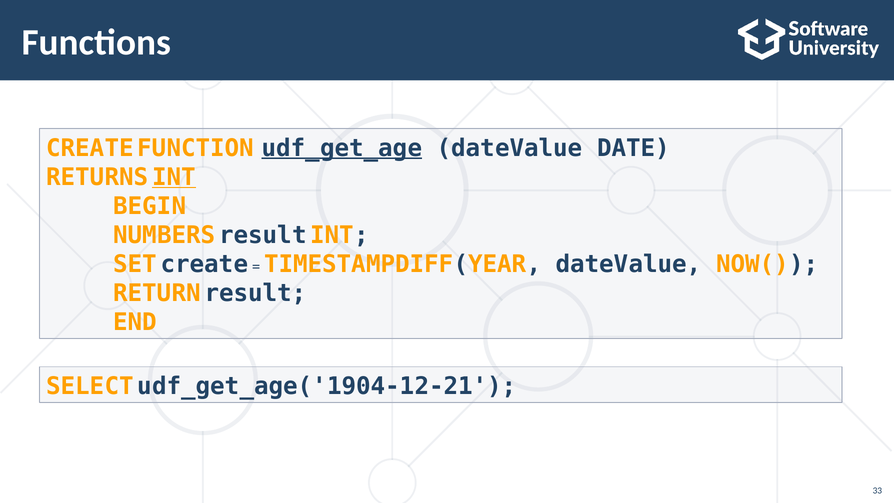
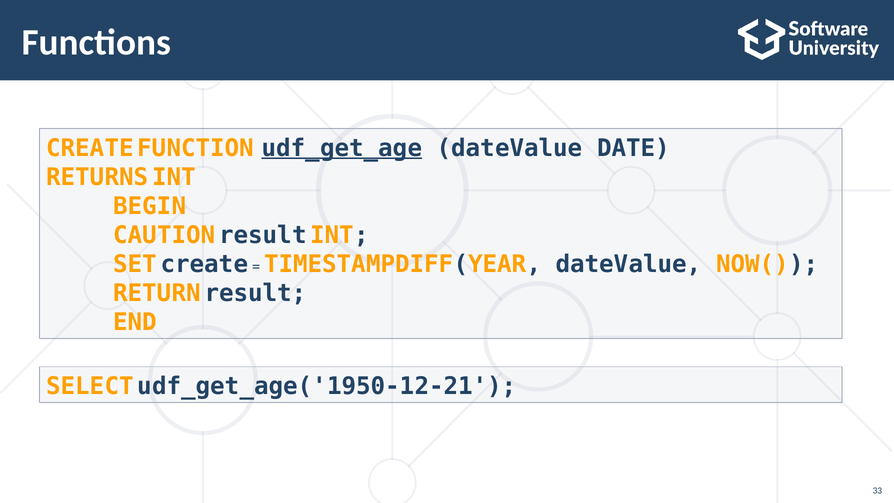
INT underline: present -> none (174, 177)
NUMBERS: NUMBERS -> CAUTION (164, 235)
udf_get_age('1904-12-21: udf_get_age('1904-12-21 -> udf_get_age('1950-12-21 (327, 386)
